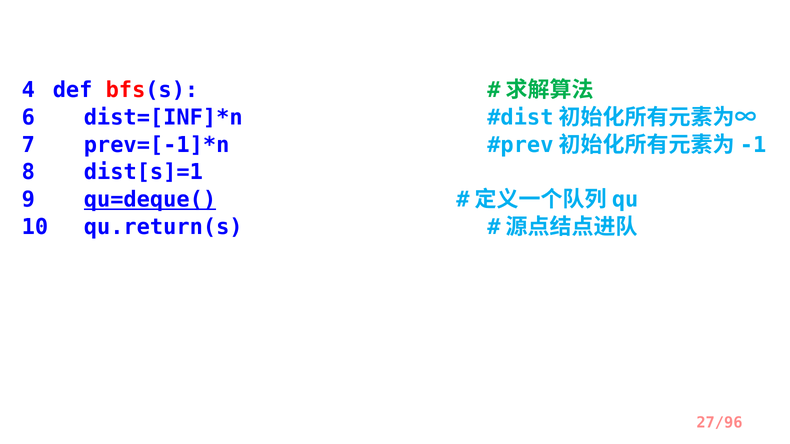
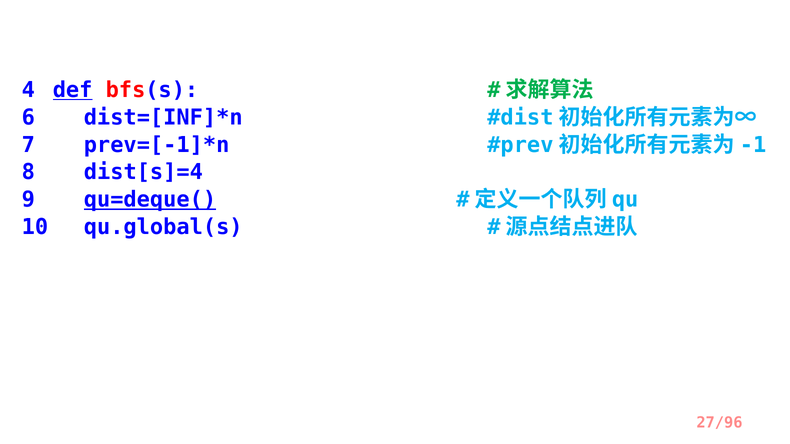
def underline: none -> present (73, 90)
dist[s]=1: dist[s]=1 -> dist[s]=4 (143, 172)
qu.return(s: qu.return(s -> qu.global(s (163, 227)
